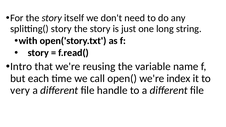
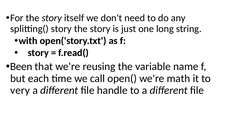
Intro: Intro -> Been (21, 67)
index: index -> math (178, 78)
